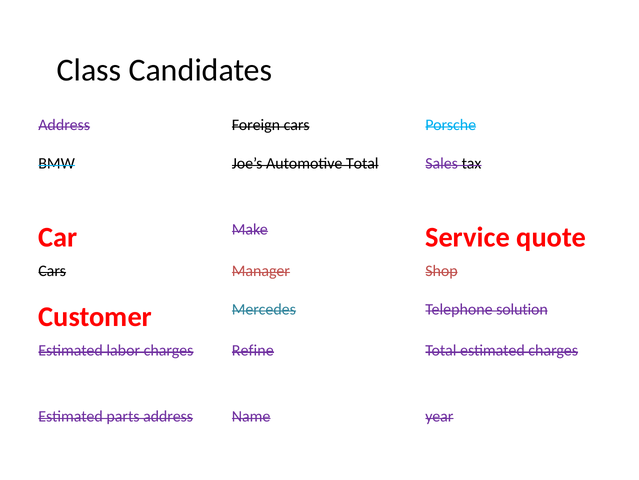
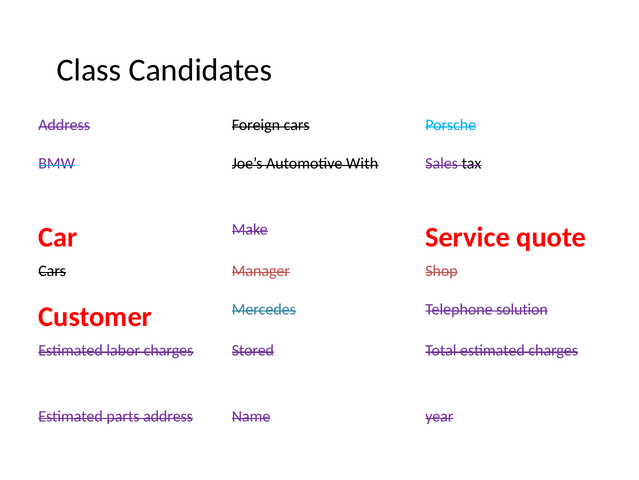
BMW colour: black -> purple (57, 163)
Automotive Total: Total -> With (362, 163)
Refine: Refine -> Stored (253, 350)
